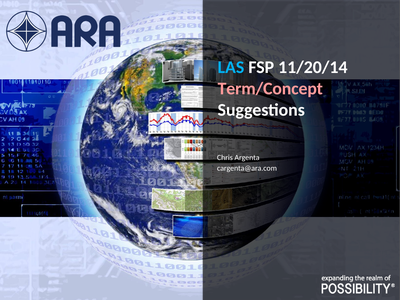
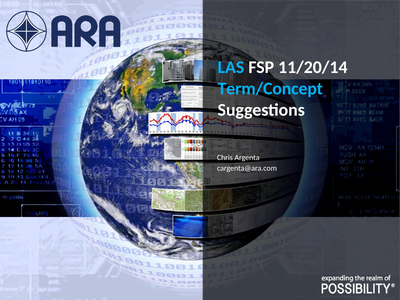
Term/Concept colour: pink -> light blue (270, 89)
